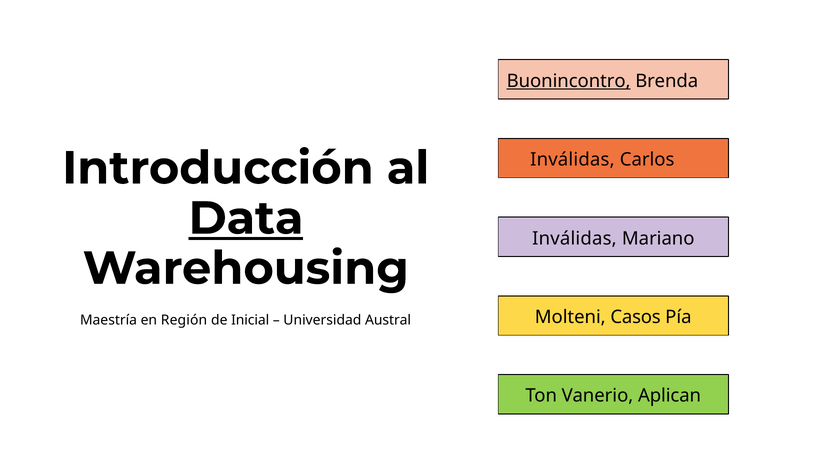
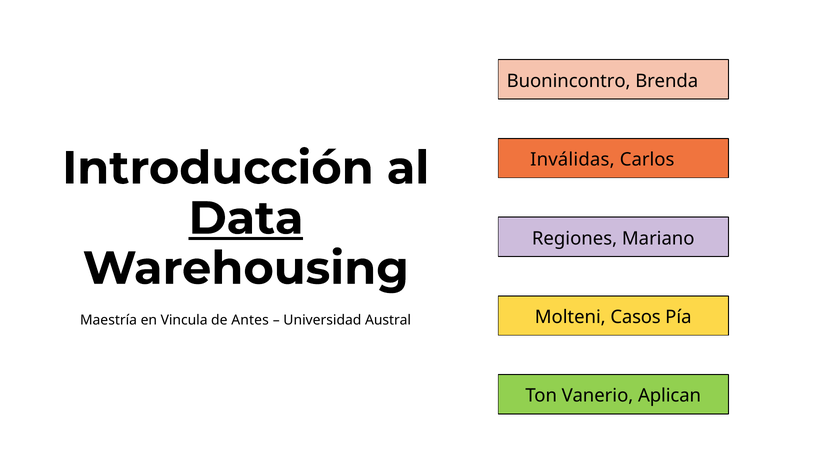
Buonincontro underline: present -> none (569, 81)
Inválidas: Inválidas -> Regiones (575, 238)
Región: Región -> Vincula (184, 320)
Inicial: Inicial -> Antes (250, 320)
